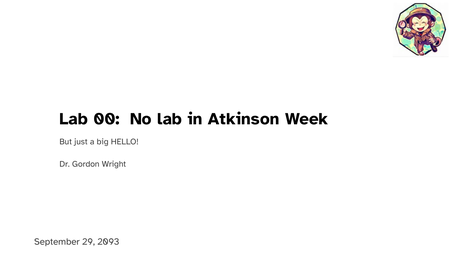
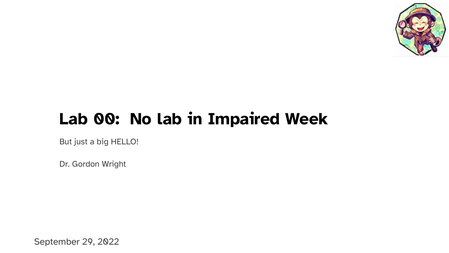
Atkinson: Atkinson -> Impaired (244, 119)
2093: 2093 -> 2022 (108, 241)
